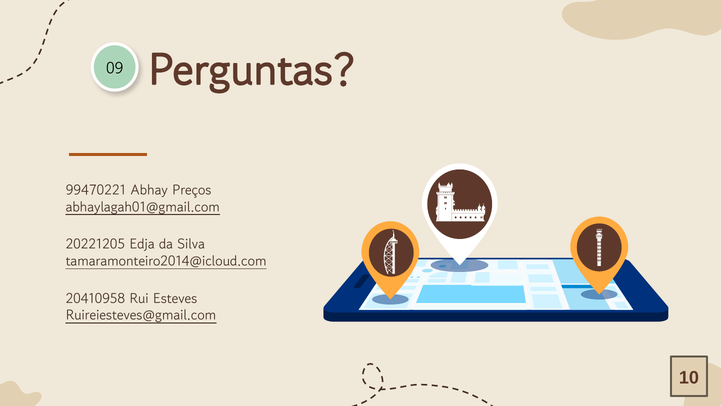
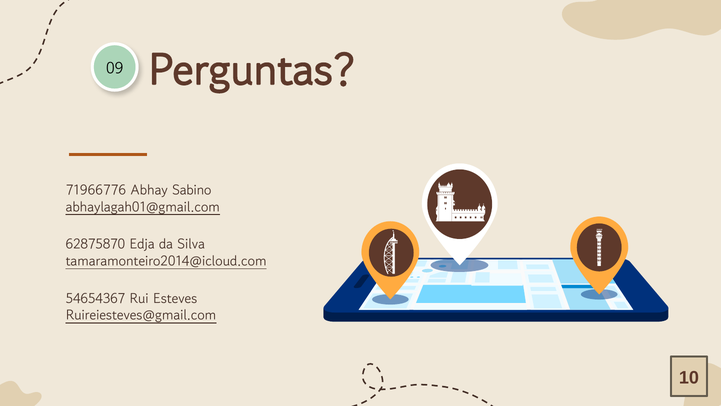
99470221: 99470221 -> 71966776 (96, 191)
Preços: Preços -> Sabino (192, 191)
20221205: 20221205 -> 62875870 (95, 245)
20410958: 20410958 -> 54654367 (95, 299)
